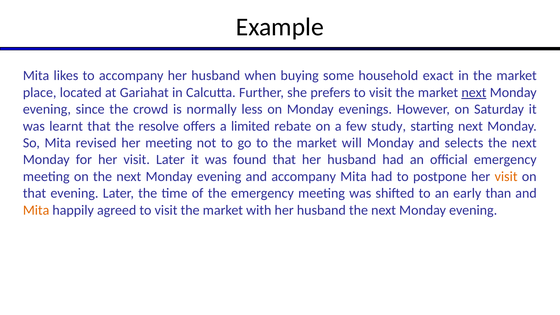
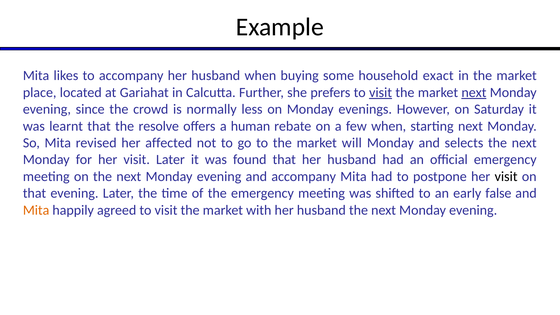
visit underline: none -> present (381, 92)
limited: limited -> human (251, 126)
few study: study -> when (389, 126)
her meeting: meeting -> affected (169, 143)
visit colour: orange -> black (506, 176)
than: than -> false (498, 193)
